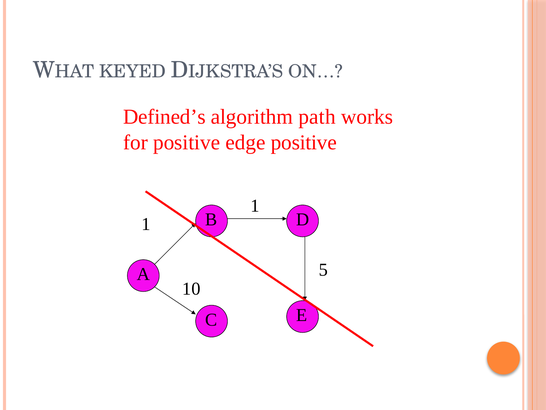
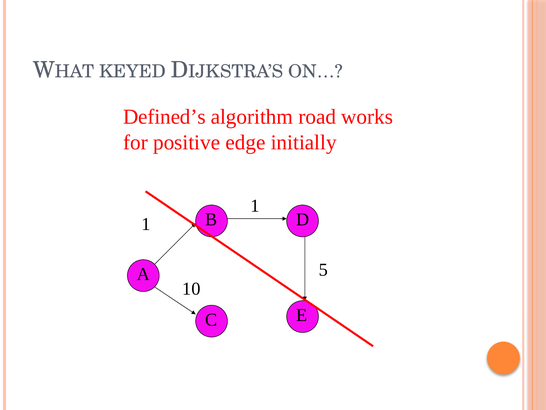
path: path -> road (317, 117)
edge positive: positive -> initially (304, 142)
